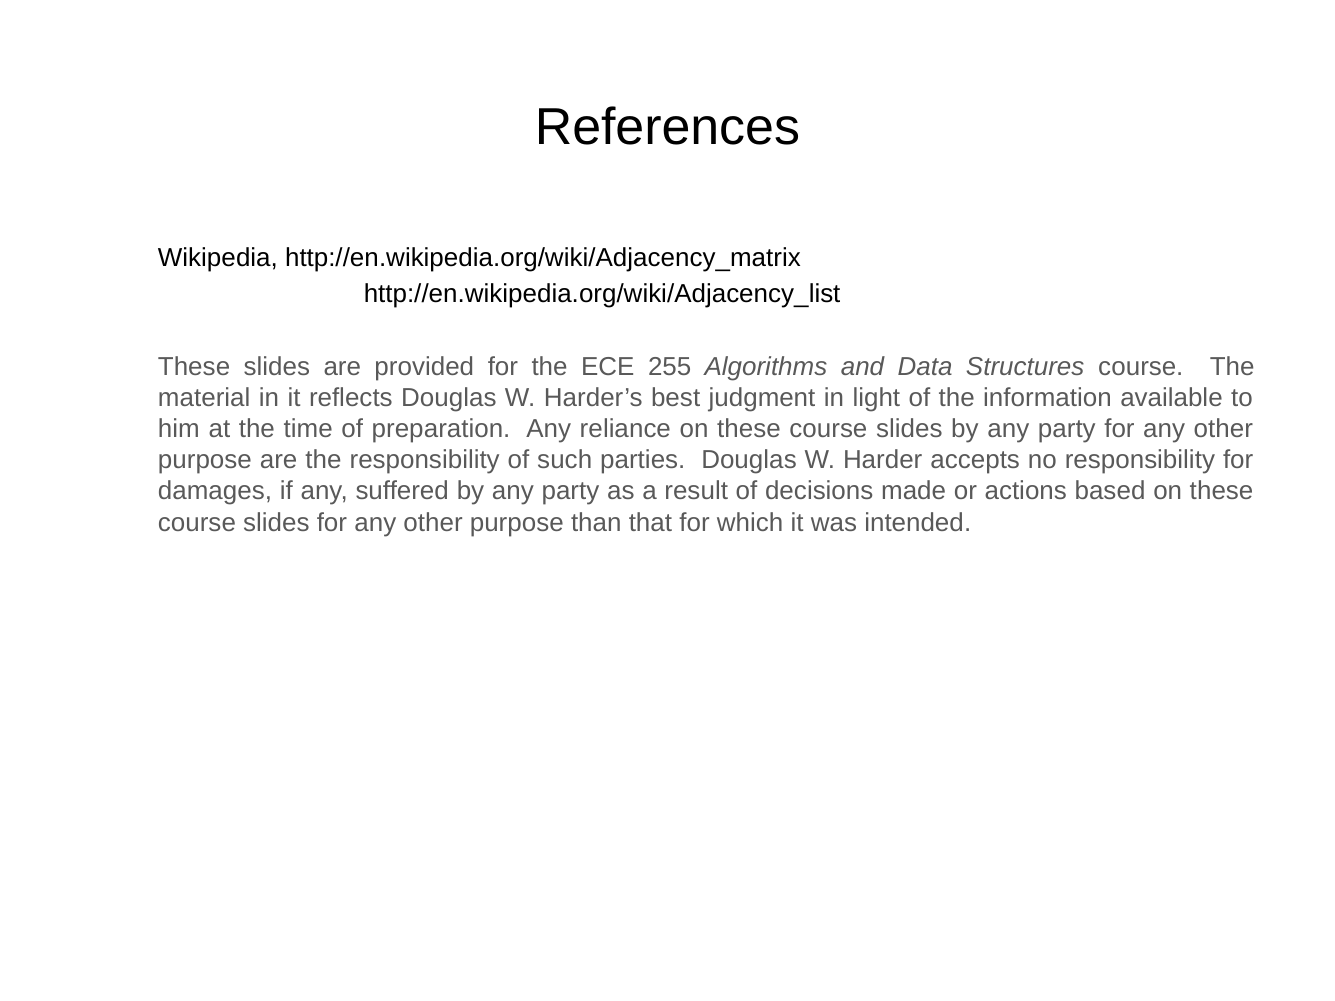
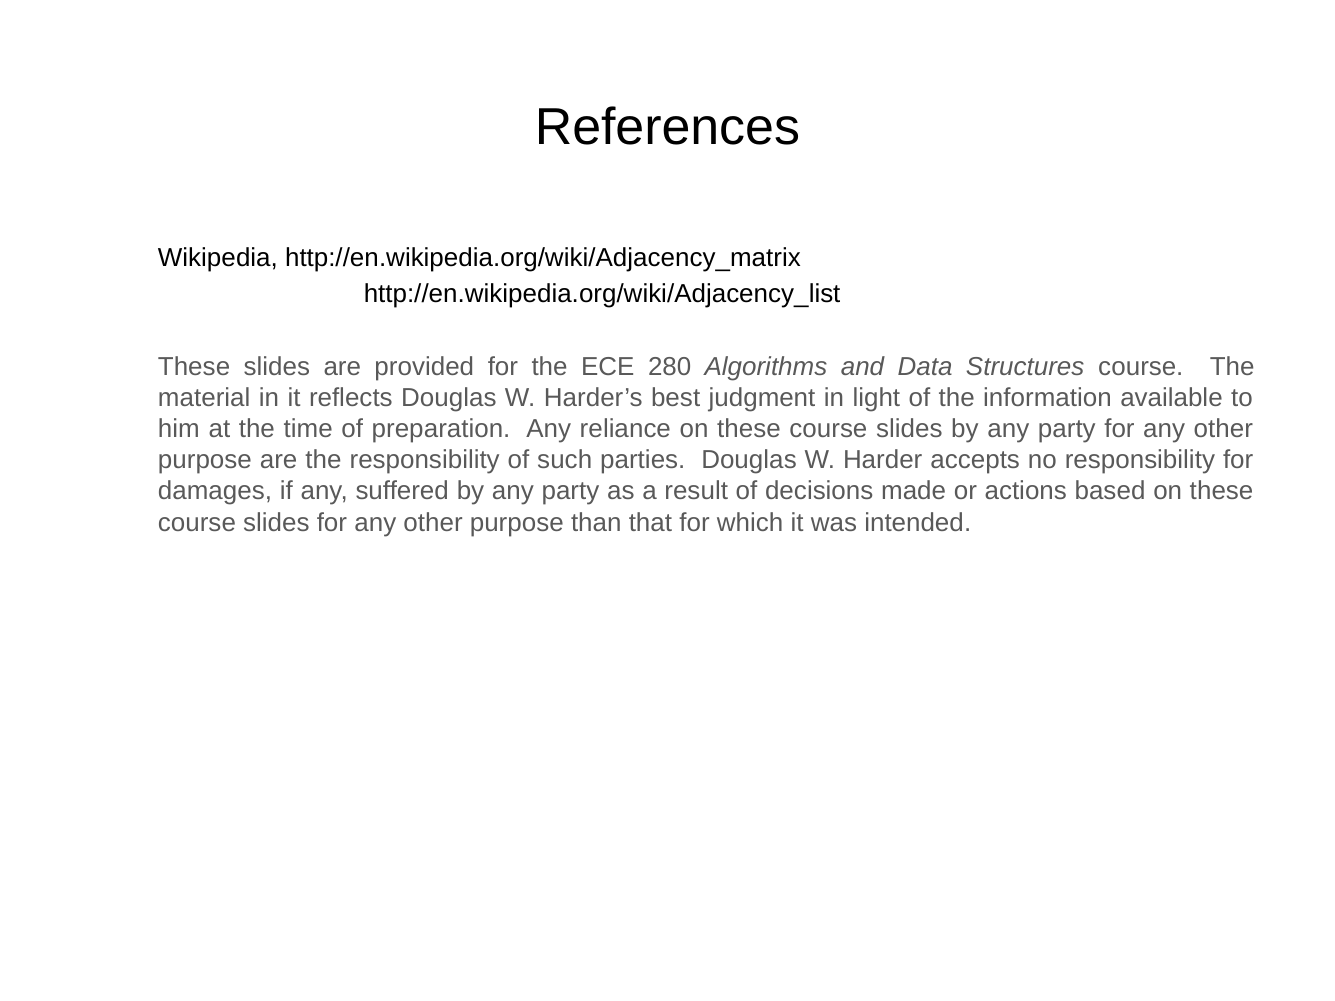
255: 255 -> 280 (670, 367)
